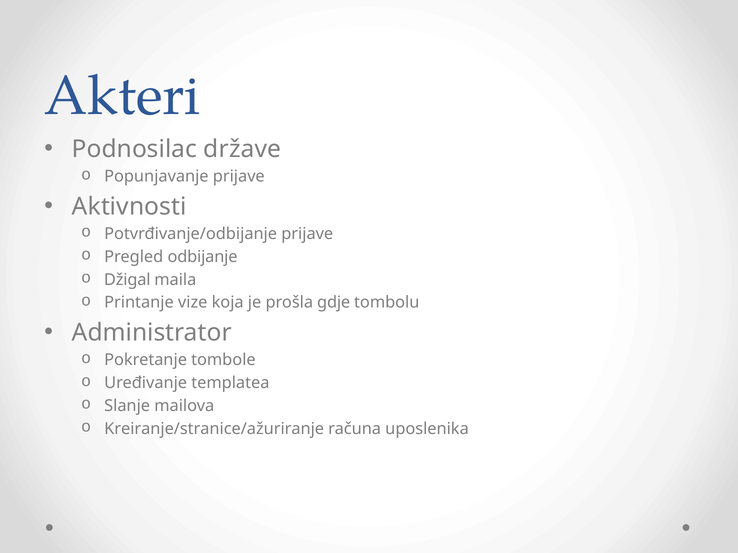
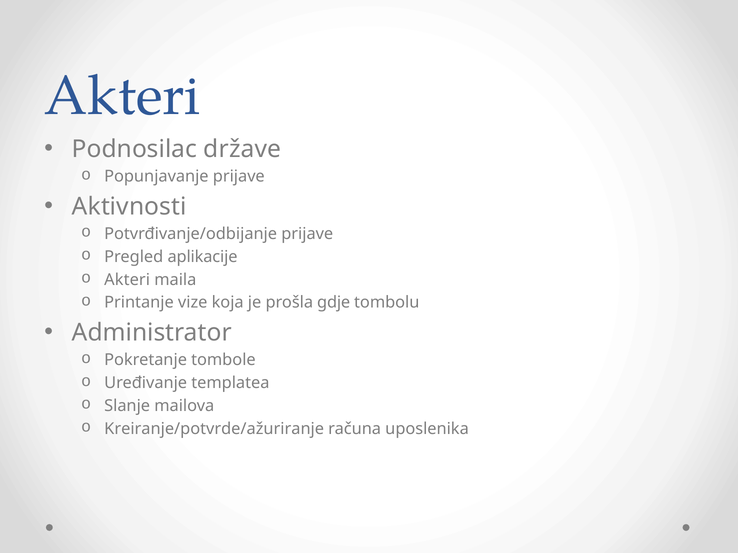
odbijanje: odbijanje -> aplikacije (203, 257)
Džigal: Džigal -> Akteri (127, 280)
Kreiranje/stranice/ažuriranje: Kreiranje/stranice/ažuriranje -> Kreiranje/potvrde/ažuriranje (214, 429)
